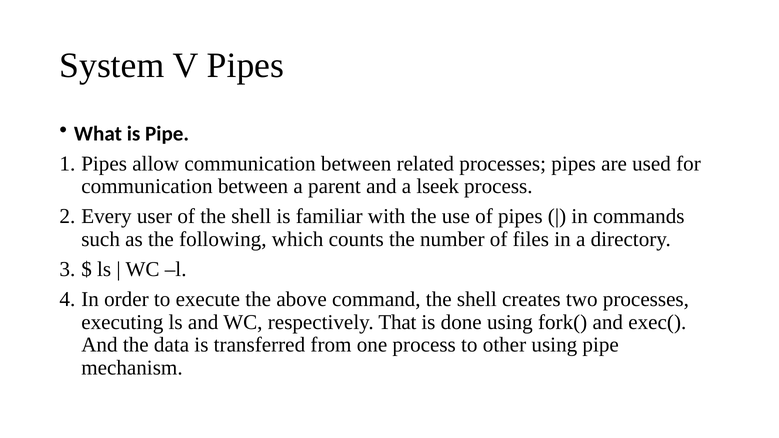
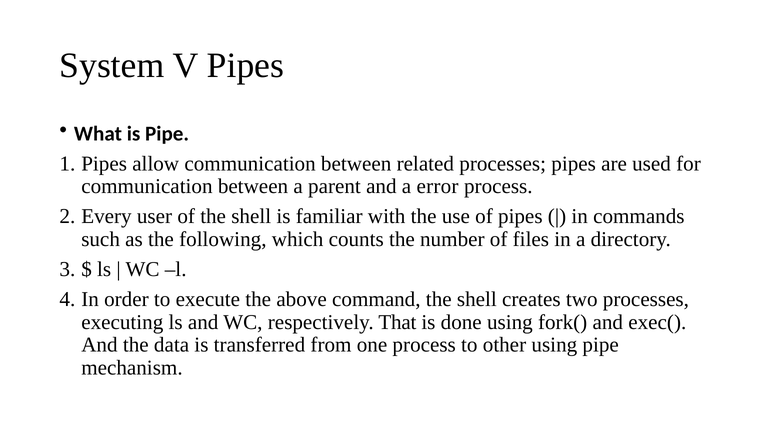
lseek: lseek -> error (438, 187)
